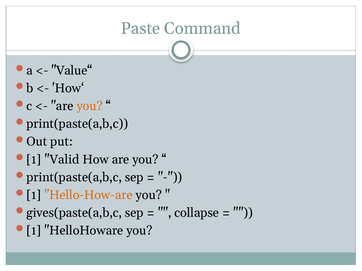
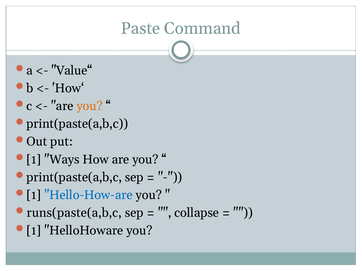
Valid: Valid -> Ways (62, 160)
Hello-How-are colour: orange -> blue (88, 195)
gives(paste(a,b,c: gives(paste(a,b,c -> runs(paste(a,b,c (74, 213)
